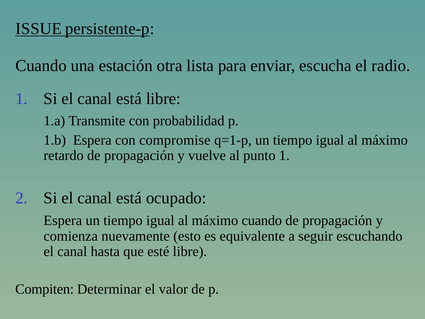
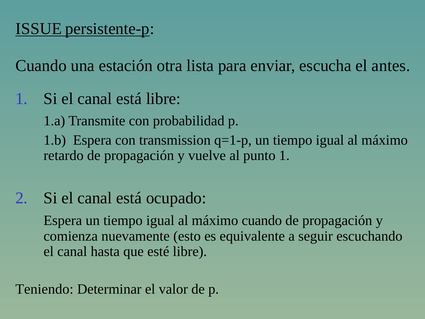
radio: radio -> antes (391, 66)
compromise: compromise -> transmission (175, 140)
Compiten: Compiten -> Teniendo (44, 289)
